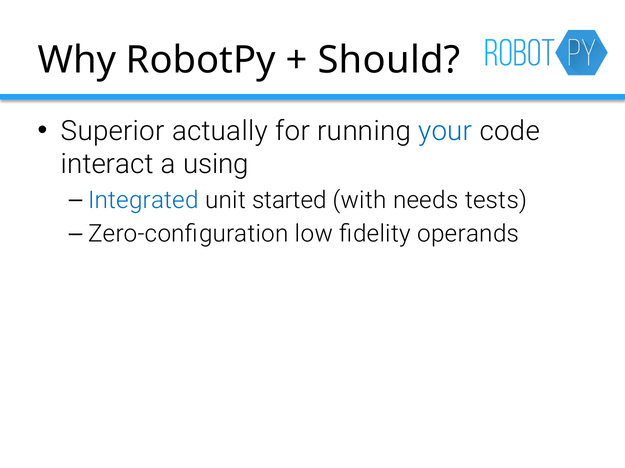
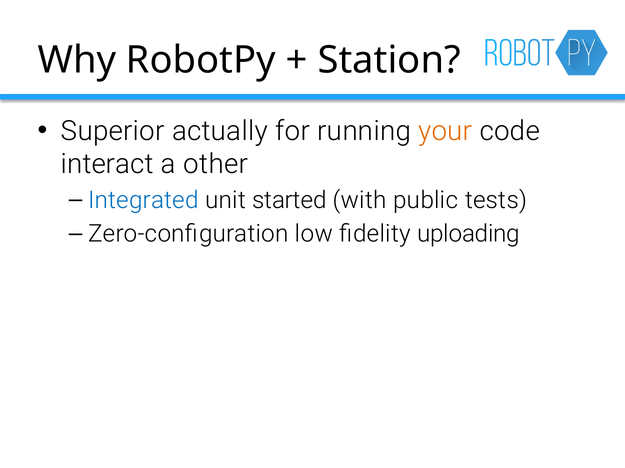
Should: Should -> Station (389, 61)
your colour: blue -> orange (445, 131)
using: using -> other (216, 165)
needs: needs -> public (426, 200)
operands: operands -> uploading (469, 234)
